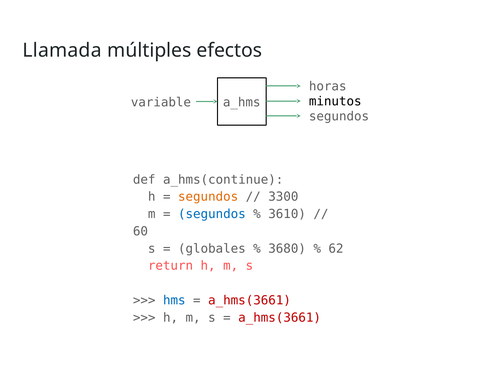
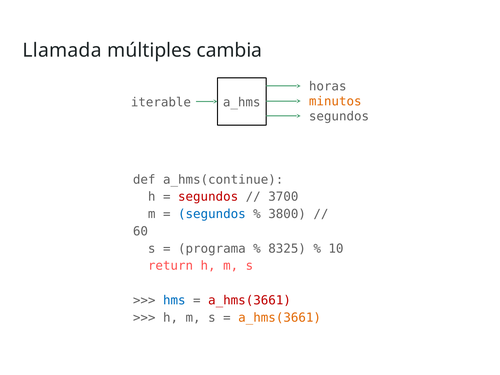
efectos: efectos -> cambia (229, 50)
minutos colour: black -> orange (335, 101)
variable: variable -> iterable (161, 102)
segundos colour: orange -> red (208, 197)
3300: 3300 -> 3700 (283, 197)
3610: 3610 -> 3800 (287, 214)
globales: globales -> programa (212, 249)
3680: 3680 -> 8325 (287, 249)
62: 62 -> 10 (336, 249)
a_hms(3661 colour: red -> orange (280, 318)
